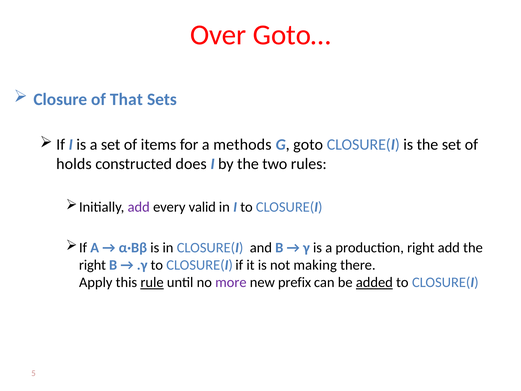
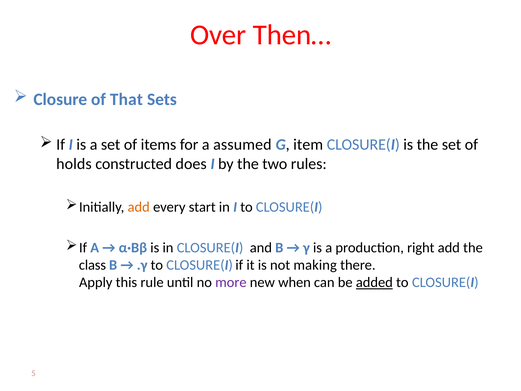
Goto…: Goto… -> Then… (292, 35)
methods: methods -> assumed (242, 145)
goto: goto -> item (308, 145)
add colour: purple -> orange (139, 207)
valid: valid -> start (202, 207)
right: right -> class (92, 265)
rule underline: present -> none (152, 282)
prefix: prefix -> when (295, 282)
